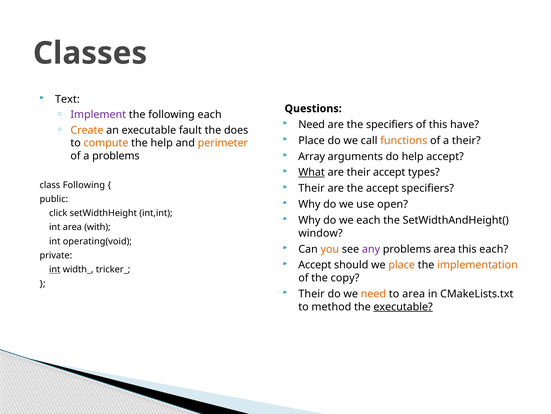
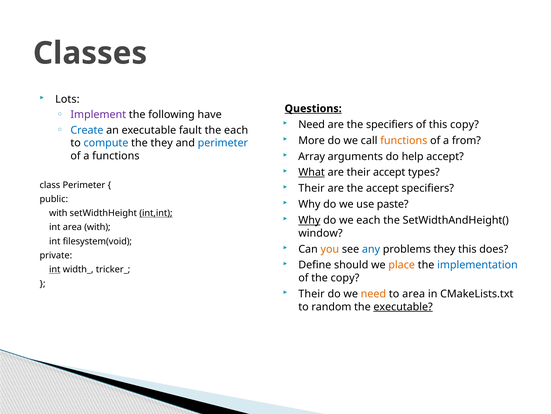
Text: Text -> Lots (67, 99)
Questions underline: none -> present (313, 108)
following each: each -> have (210, 115)
this have: have -> copy (465, 124)
Create colour: orange -> blue (87, 130)
the does: does -> each (236, 130)
Place: Place -> More (312, 140)
a their: their -> from (466, 140)
compute colour: orange -> blue (106, 143)
the help: help -> they (162, 143)
perimeter colour: orange -> blue (223, 143)
a problems: problems -> functions (116, 156)
class Following: Following -> Perimeter (84, 185)
open: open -> paste (393, 204)
click: click -> with (58, 213)
int,int underline: none -> present (156, 213)
Why underline: none -> present (309, 220)
operating(void: operating(void -> filesystem(void (97, 241)
any colour: purple -> blue (371, 249)
problems area: area -> they (444, 249)
this each: each -> does (494, 249)
Accept: Accept -> Define (315, 265)
implementation colour: orange -> blue (477, 265)
method: method -> random (331, 306)
